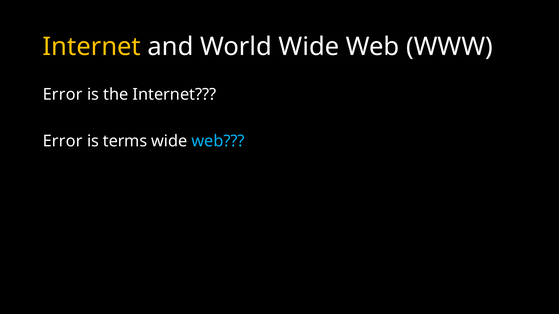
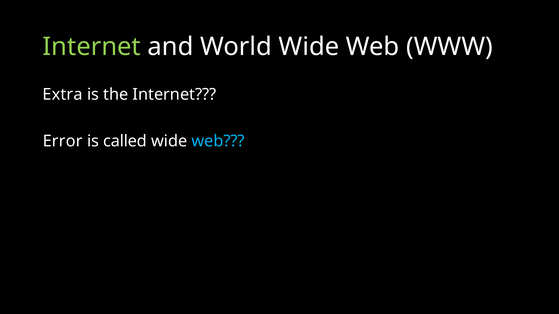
Internet colour: yellow -> light green (92, 47)
Error: Error -> Extra (63, 95)
terms: terms -> called (125, 141)
